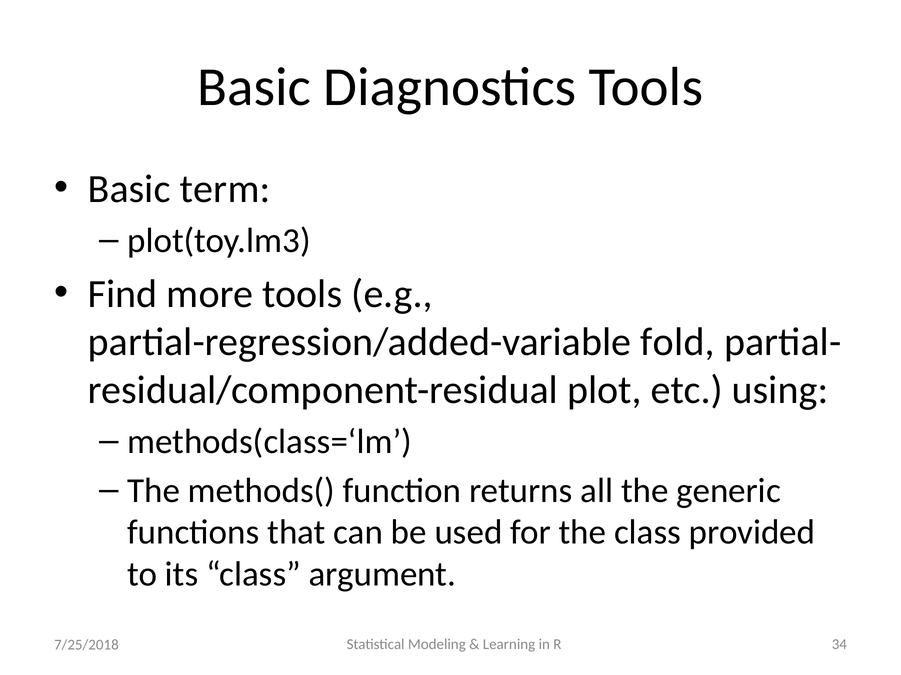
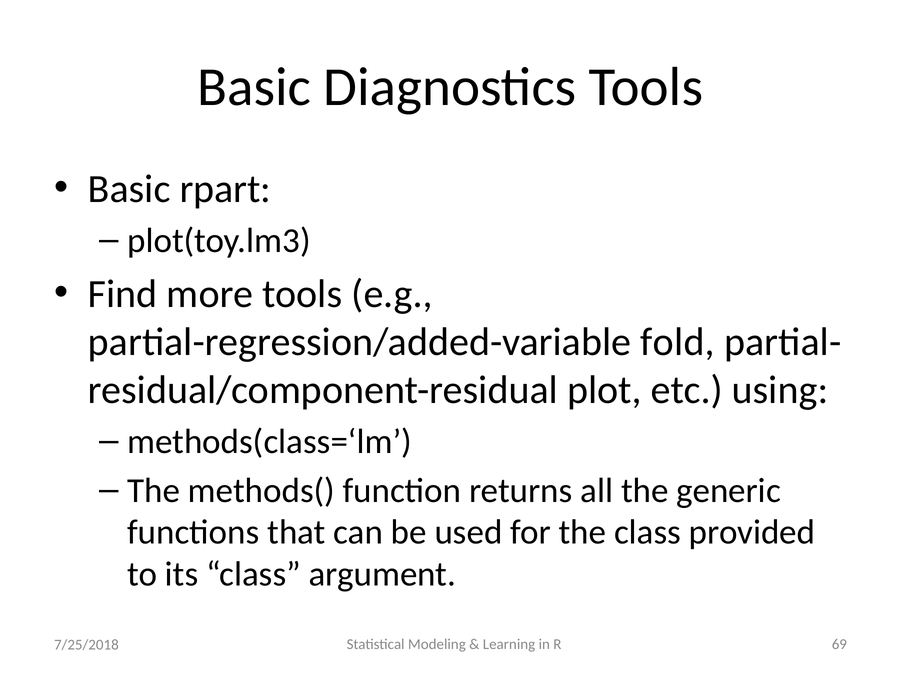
term: term -> rpart (225, 189)
34: 34 -> 69 (839, 645)
